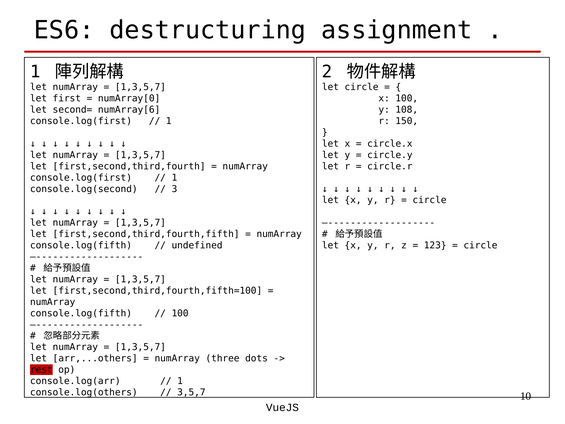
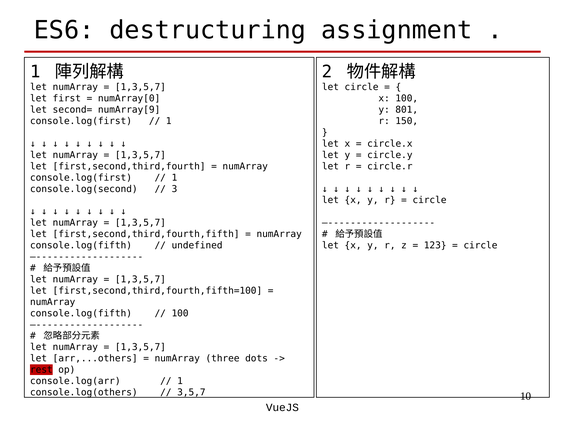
numArray[6: numArray[6 -> numArray[9 (129, 110)
108: 108 -> 801 (407, 110)
